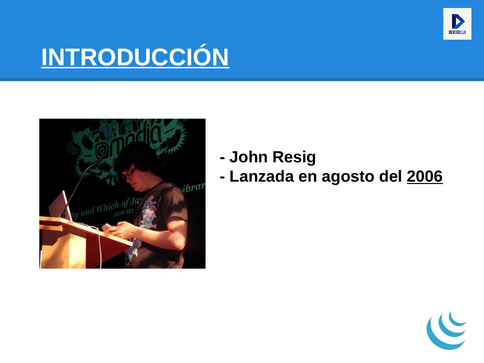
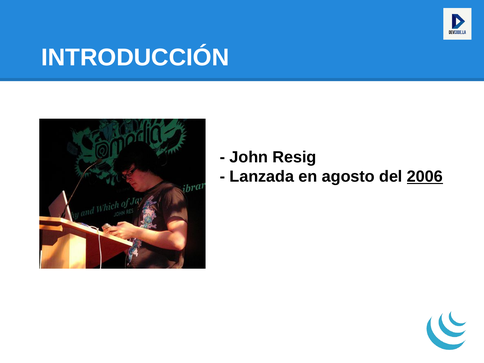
INTRODUCCIÓN underline: present -> none (135, 57)
